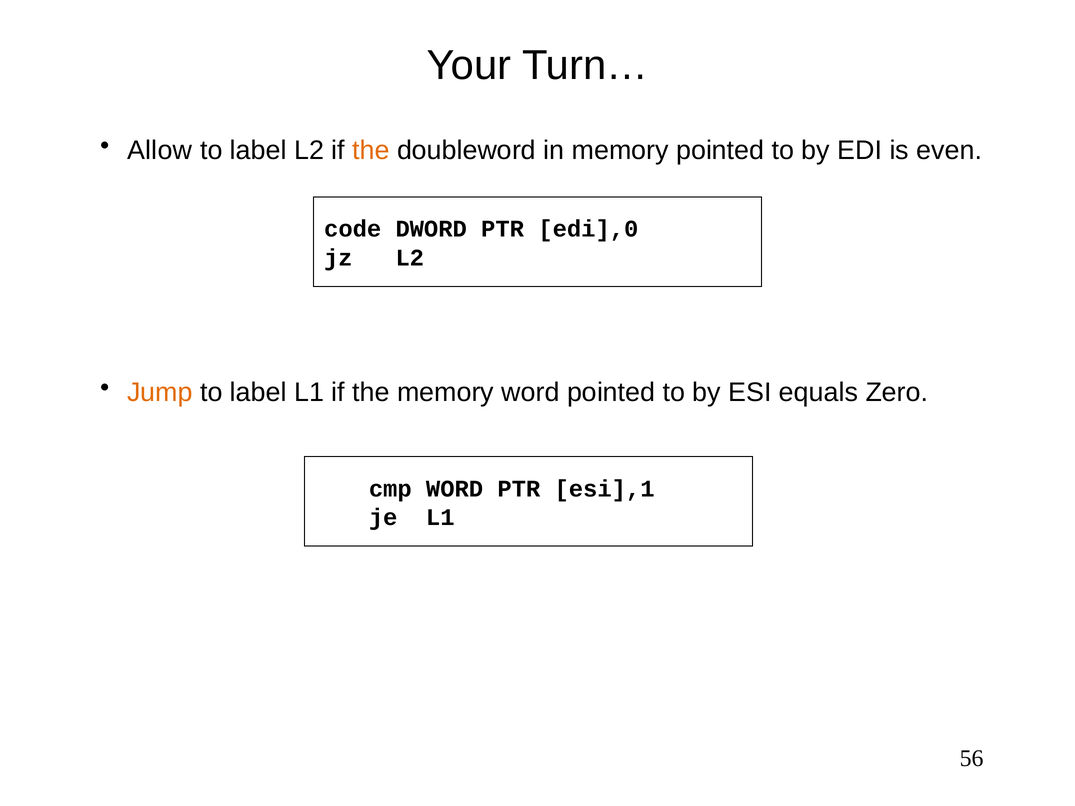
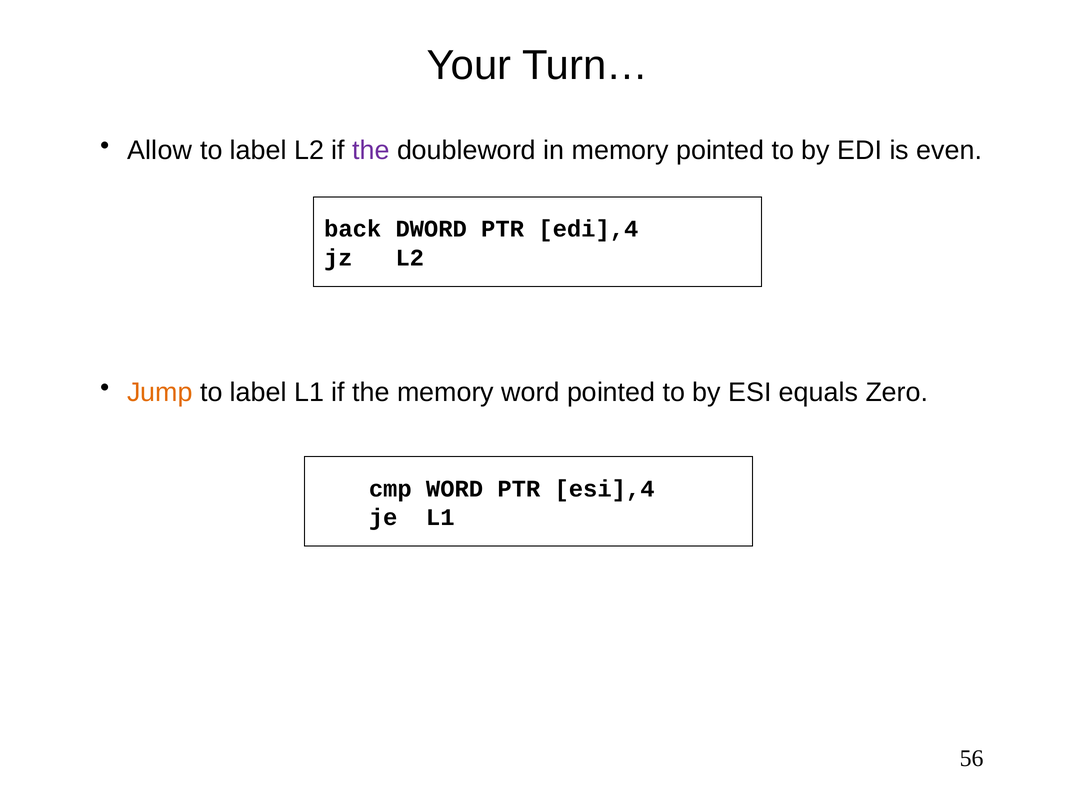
the colour: orange -> purple (371, 151)
code: code -> back (353, 229)
edi],0: edi],0 -> edi],4 (588, 229)
esi],1: esi],1 -> esi],4 (605, 489)
